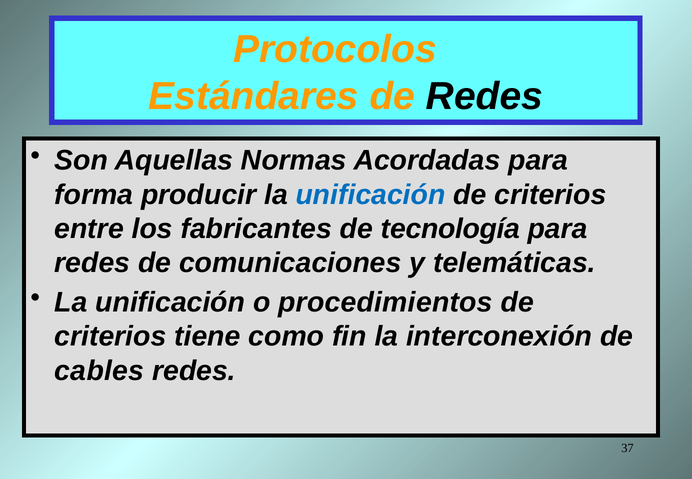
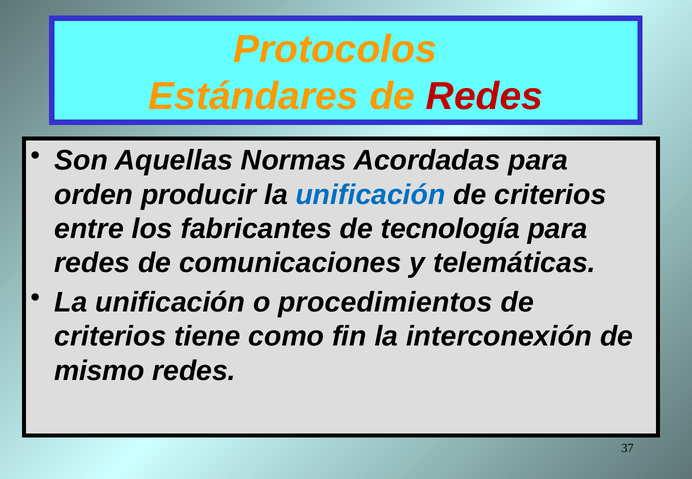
Redes colour: black -> red (484, 96)
forma: forma -> orden (94, 195)
cables: cables -> mismo (100, 371)
